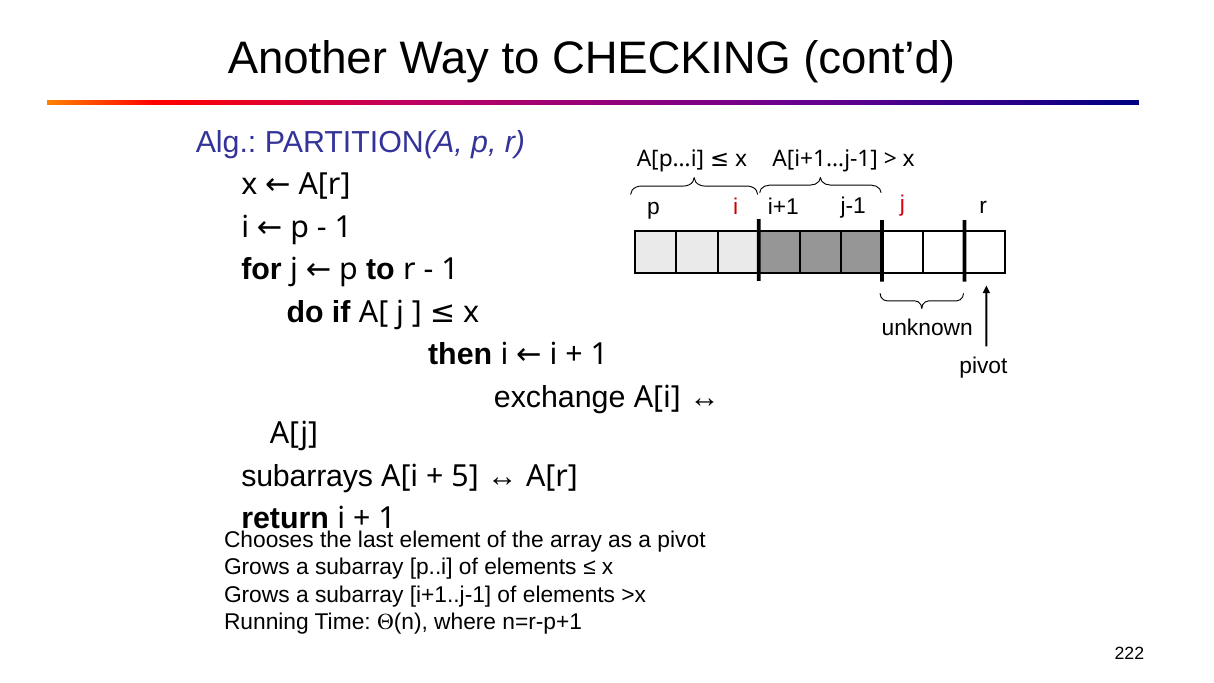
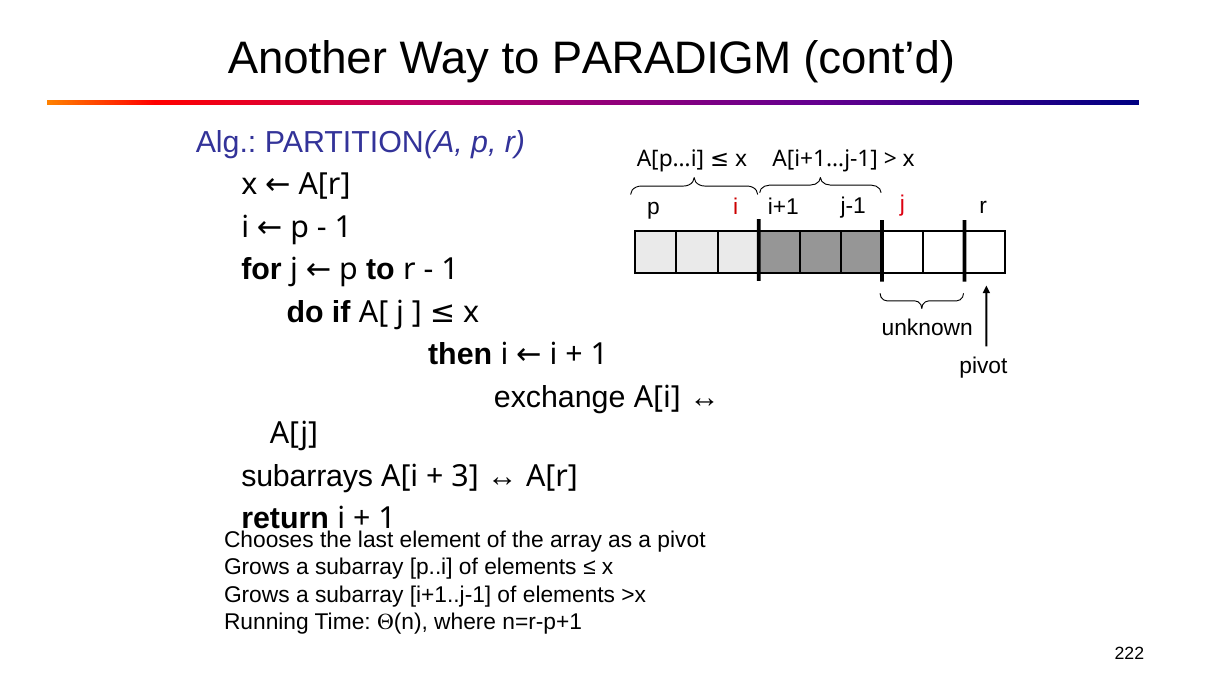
CHECKING: CHECKING -> PARADIGM (672, 58)
5: 5 -> 3 (465, 476)
